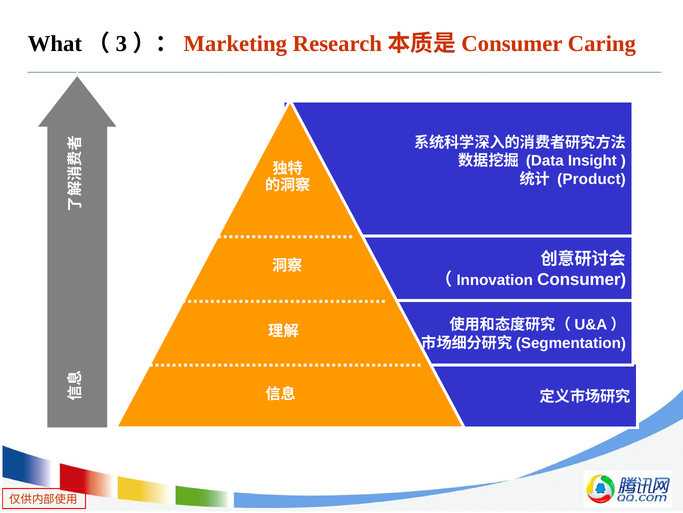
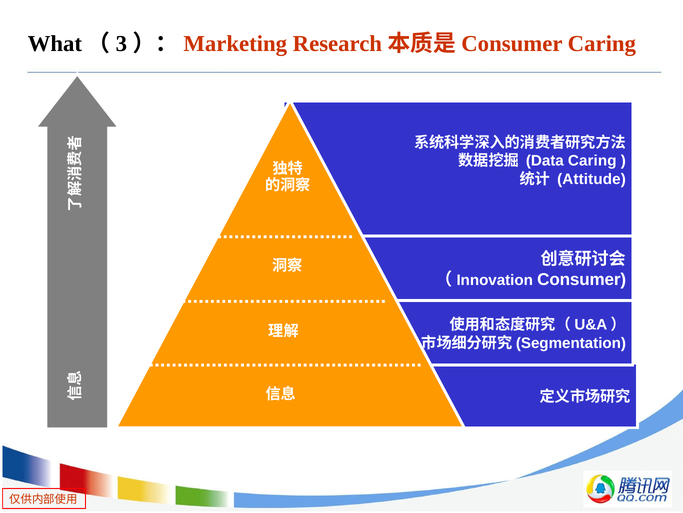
Data Insight: Insight -> Caring (592, 161)
Product: Product -> Attitude (592, 179)
